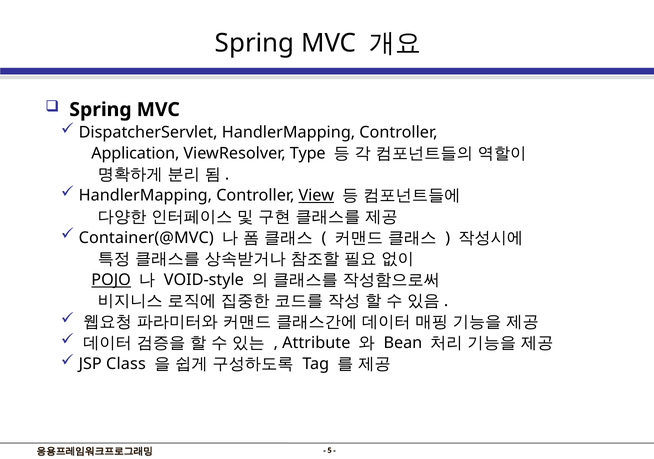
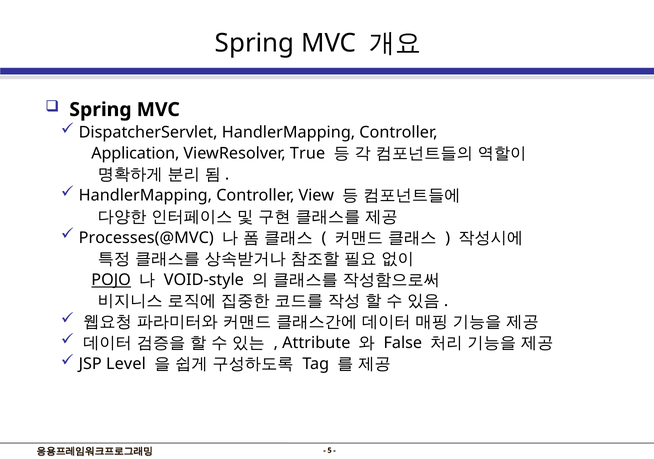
Type: Type -> True (308, 153)
View underline: present -> none (316, 196)
Container(@MVC: Container(@MVC -> Processes(@MVC (146, 238)
Bean: Bean -> False (403, 343)
Class: Class -> Level (126, 364)
